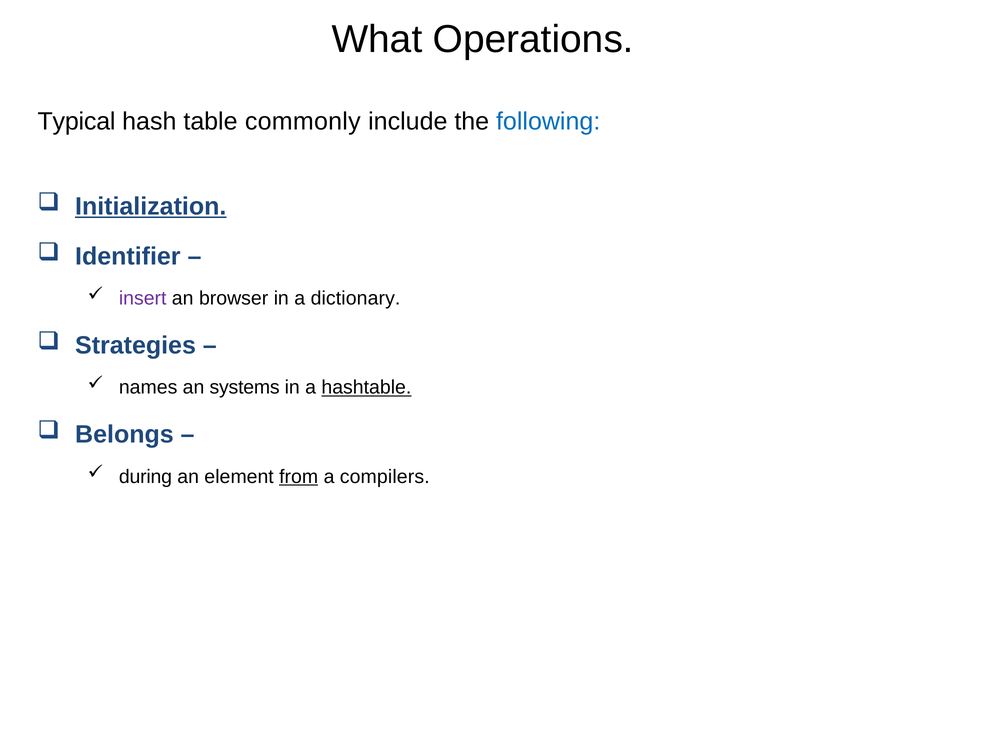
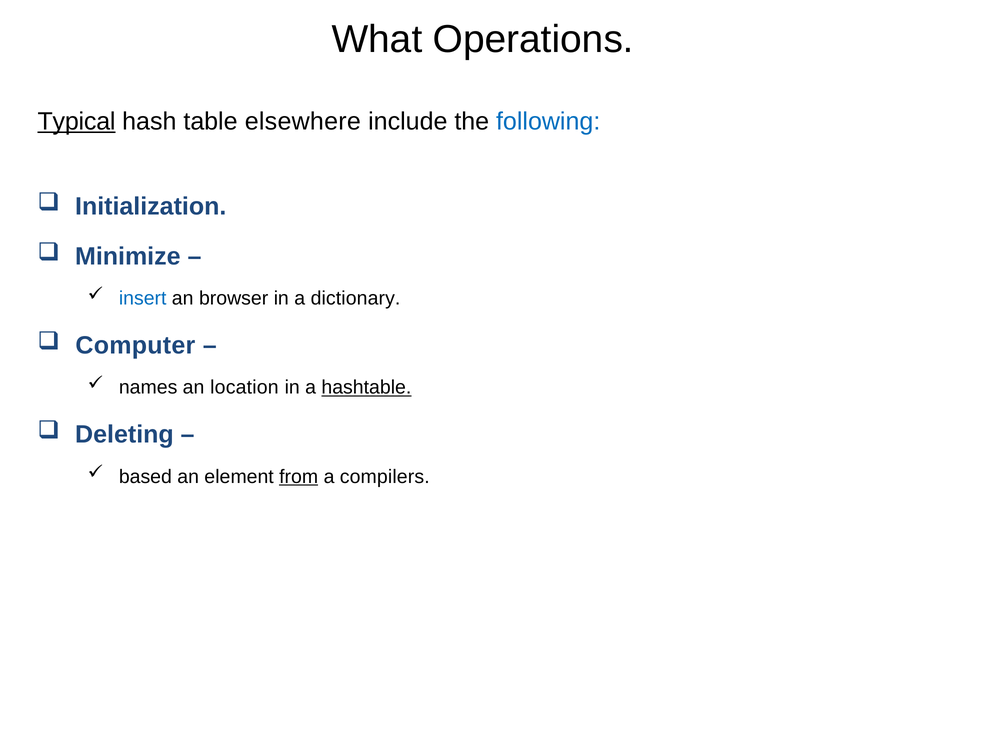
Typical underline: none -> present (77, 121)
commonly: commonly -> elsewhere (303, 121)
Initialization underline: present -> none (151, 206)
Identifier: Identifier -> Minimize (128, 256)
insert colour: purple -> blue (143, 298)
Strategies: Strategies -> Computer (135, 345)
systems: systems -> location (244, 387)
Belongs: Belongs -> Deleting (124, 435)
during: during -> based (145, 476)
